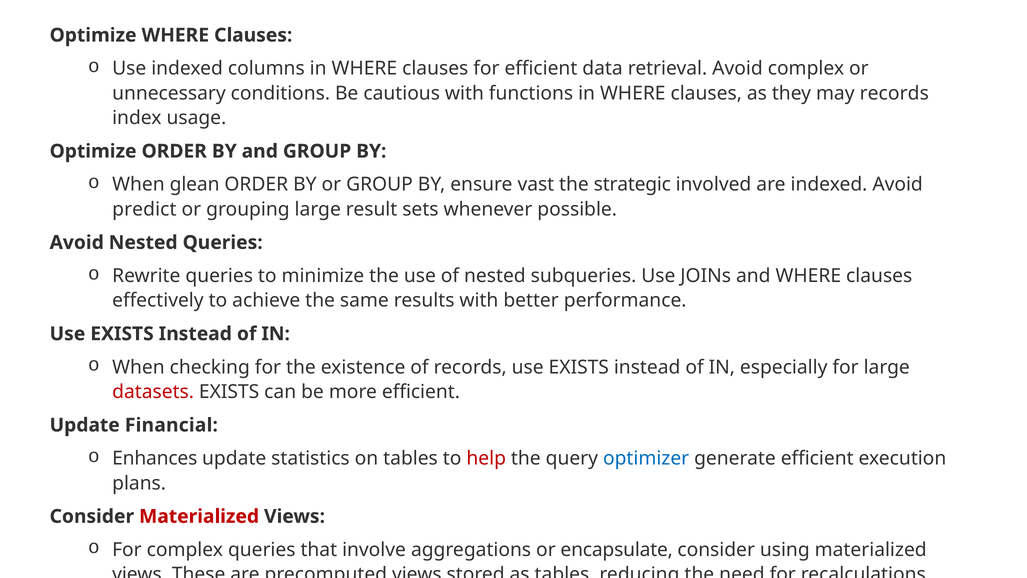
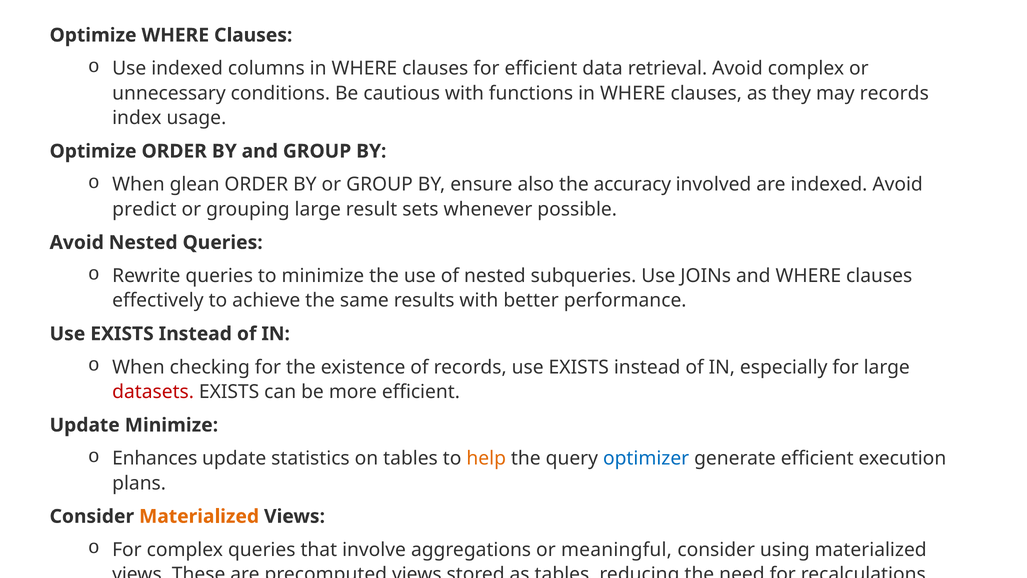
vast: vast -> also (536, 184)
strategic: strategic -> accuracy (632, 184)
Update Financial: Financial -> Minimize (171, 425)
help colour: red -> orange (486, 458)
Materialized colour: red -> orange (199, 516)
encapsulate: encapsulate -> meaningful (616, 549)
